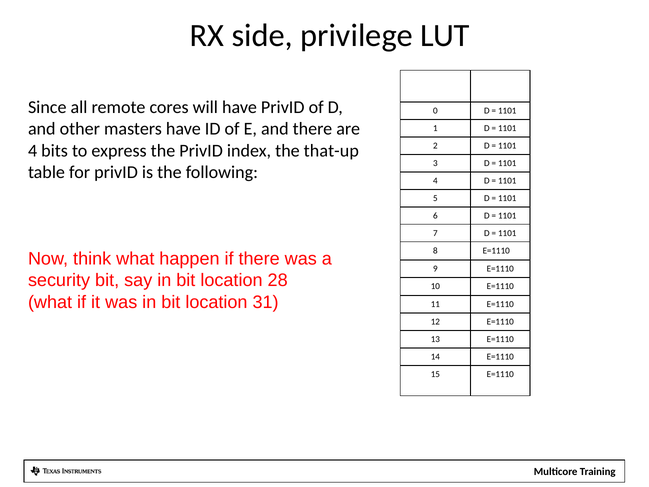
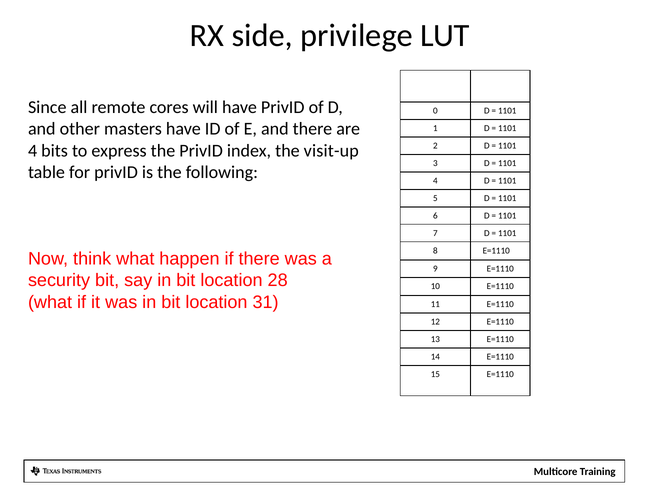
that-up: that-up -> visit-up (331, 150)
